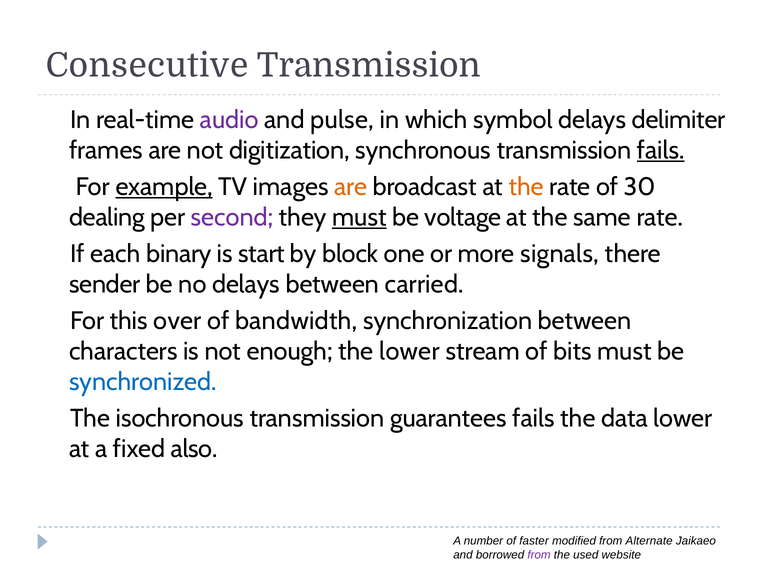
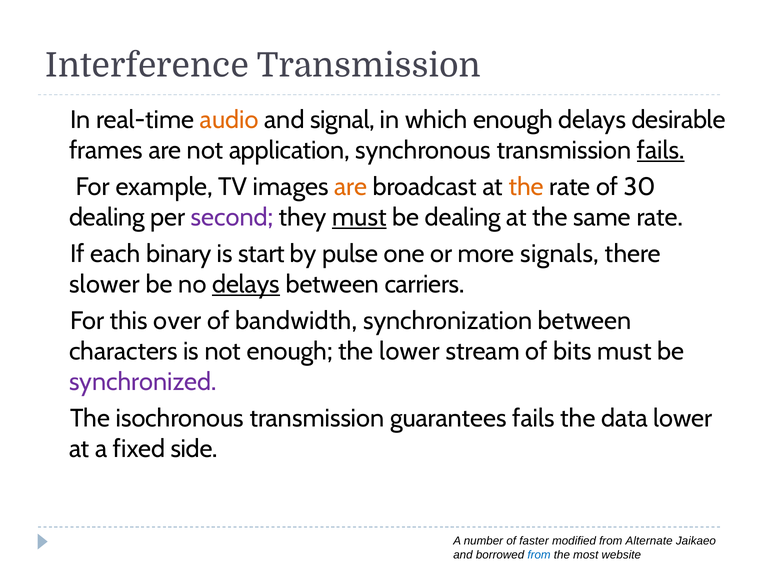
Consecutive: Consecutive -> Interference (147, 66)
audio colour: purple -> orange (229, 120)
pulse: pulse -> signal (342, 120)
which symbol: symbol -> enough (513, 120)
delimiter: delimiter -> desirable (679, 120)
digitization: digitization -> application (289, 150)
example underline: present -> none (164, 187)
be voltage: voltage -> dealing (463, 217)
block: block -> pulse (350, 254)
sender: sender -> slower (105, 284)
delays underline: none -> present (246, 284)
carried: carried -> carriers (424, 284)
synchronized colour: blue -> purple (143, 381)
also: also -> side (194, 448)
from colour: purple -> blue (539, 554)
used: used -> most (586, 554)
